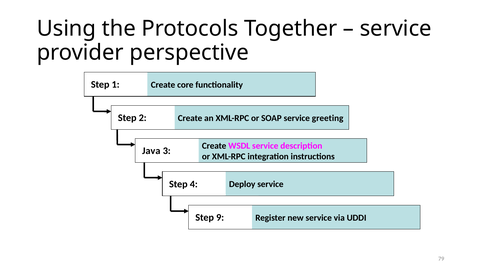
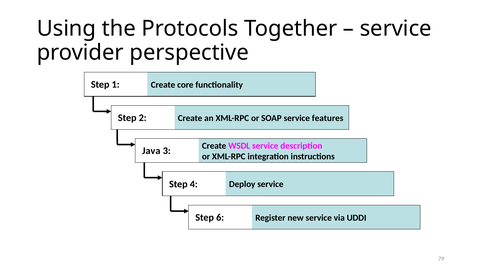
greeting: greeting -> features (328, 118)
9: 9 -> 6 (220, 217)
